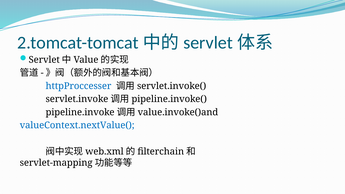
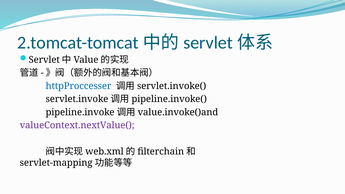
valueContext.nextValue( colour: blue -> purple (77, 125)
